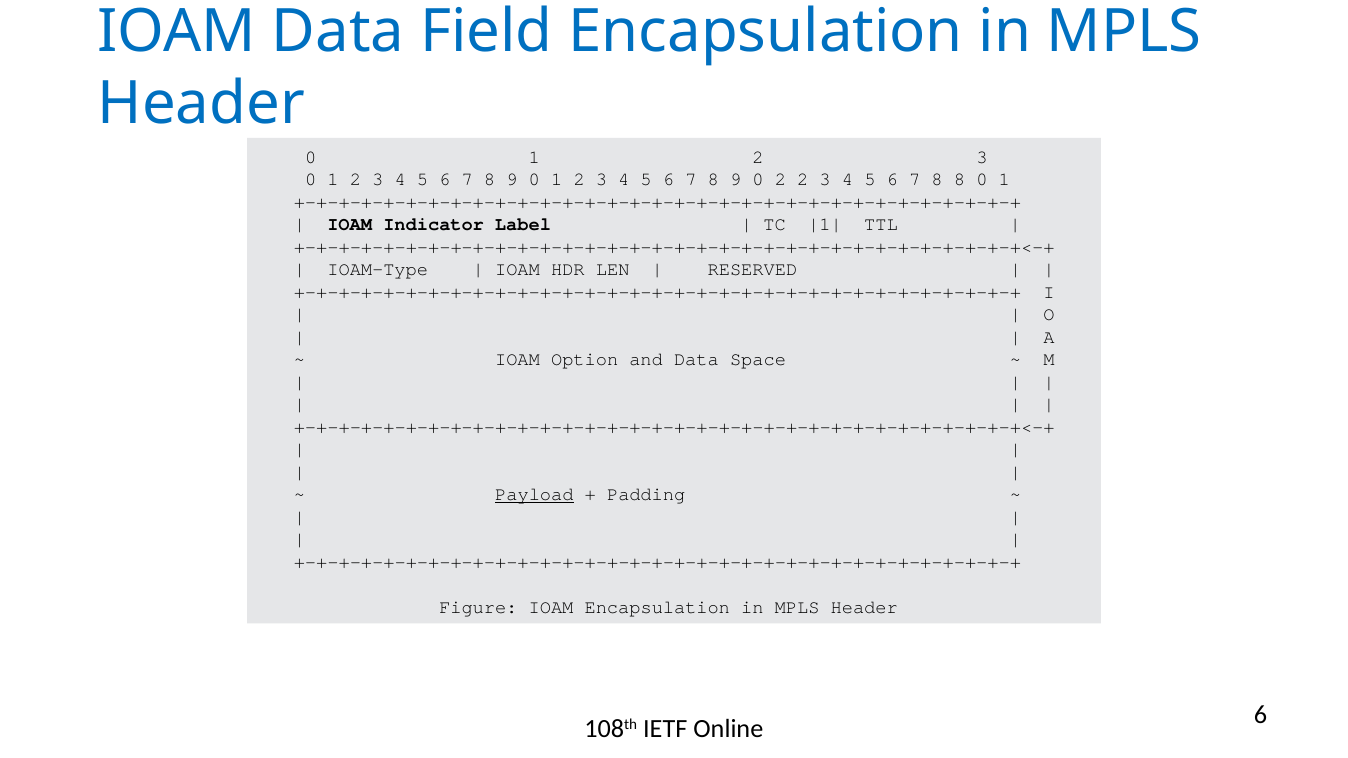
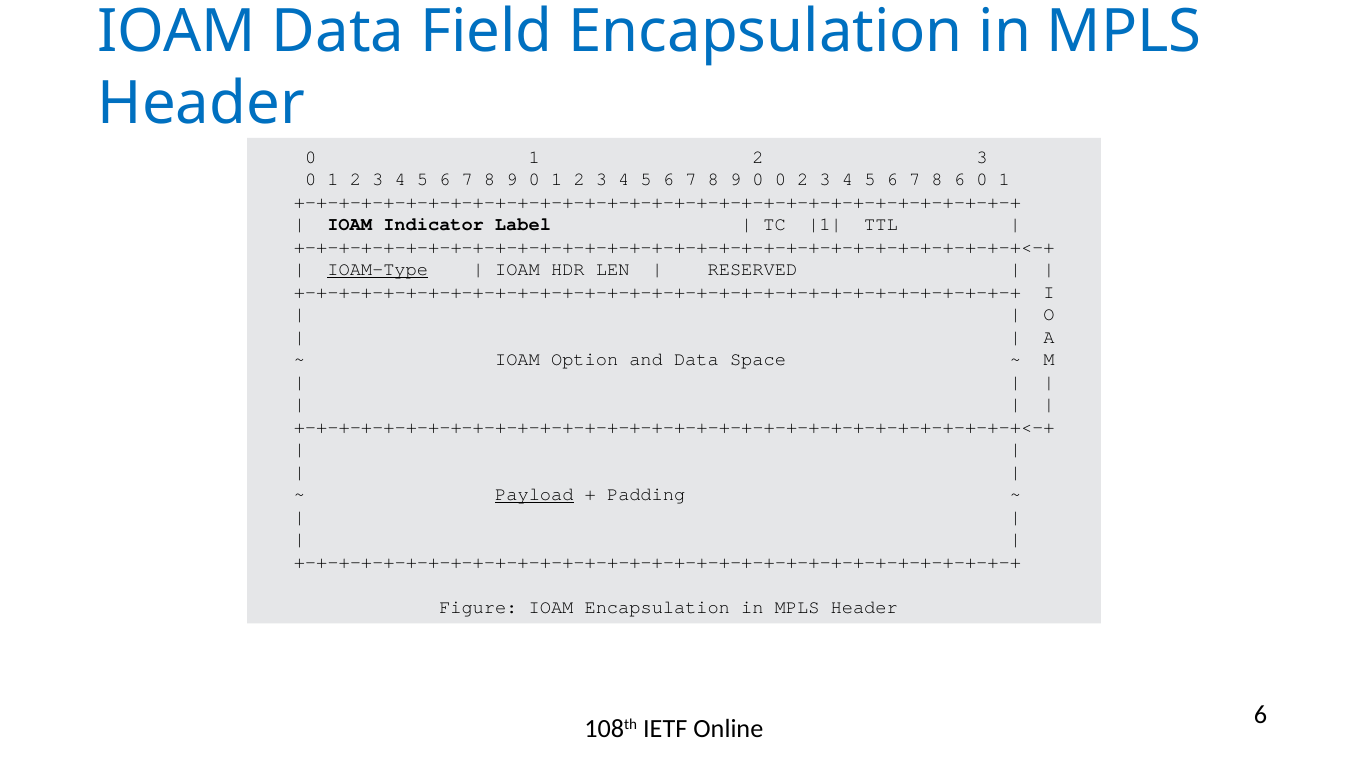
0 2: 2 -> 0 (780, 180)
8 8: 8 -> 6 (959, 180)
IOAM-Type underline: none -> present (378, 270)
